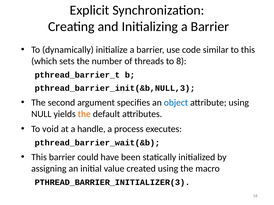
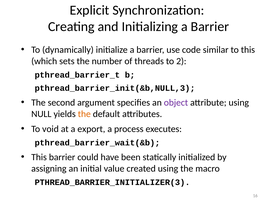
8: 8 -> 2 (181, 61)
object colour: blue -> purple (176, 103)
handle: handle -> export (91, 129)
